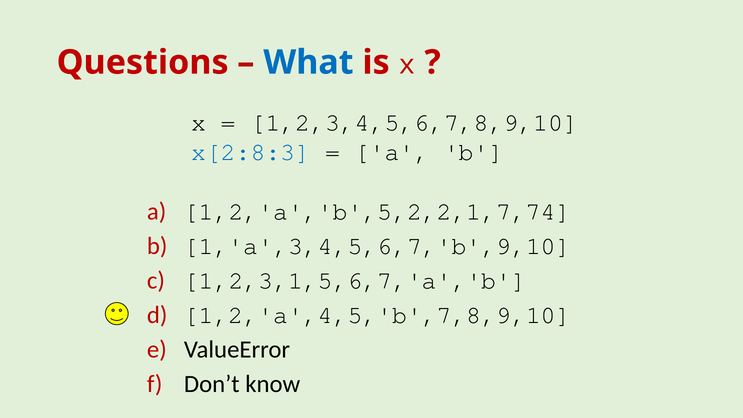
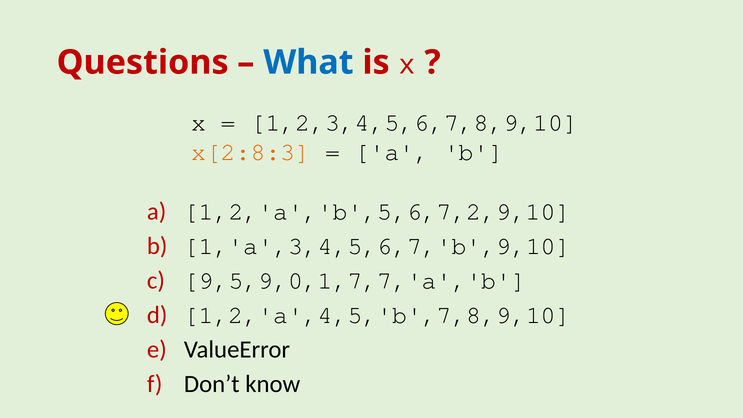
x[2:8:3 colour: blue -> orange (251, 152)
1,2,'a','b',5,2,2,1,7,74: 1,2,'a','b',5,2,2,1,7,74 -> 1,2,'a','b',5,6,7,2,9,10 (377, 212)
1,2,3,1,5,6,7,'a','b: 1,2,3,1,5,6,7,'a','b -> 9,5,9,0,1,7,7,'a','b (355, 281)
